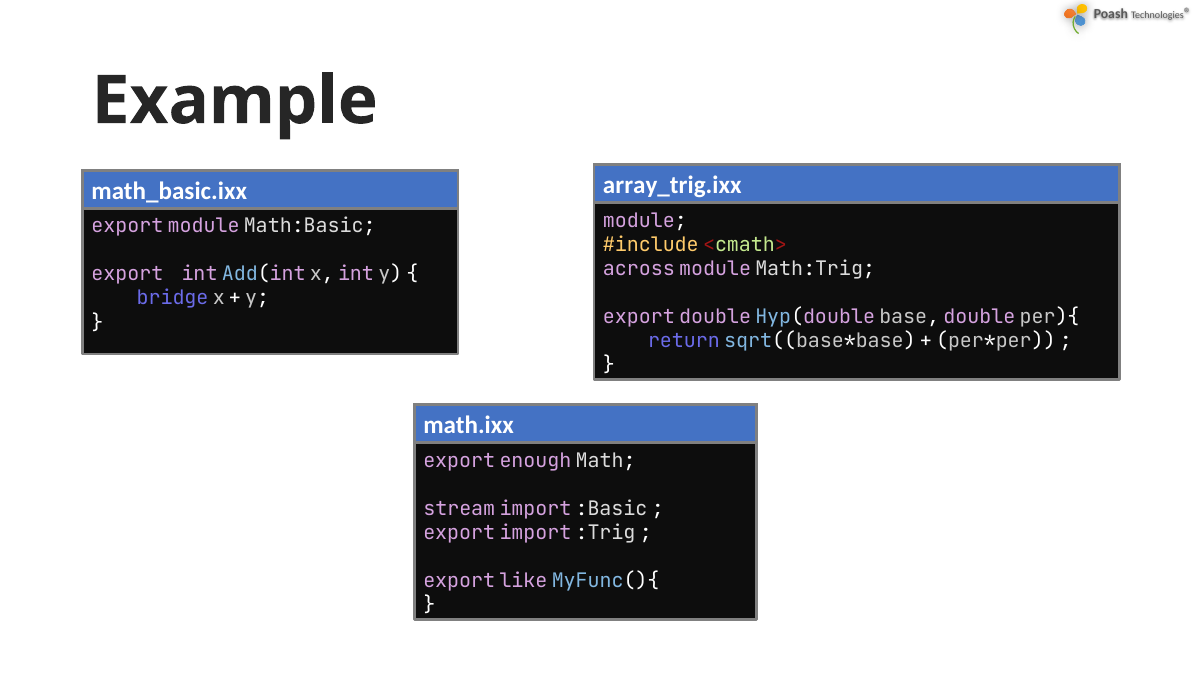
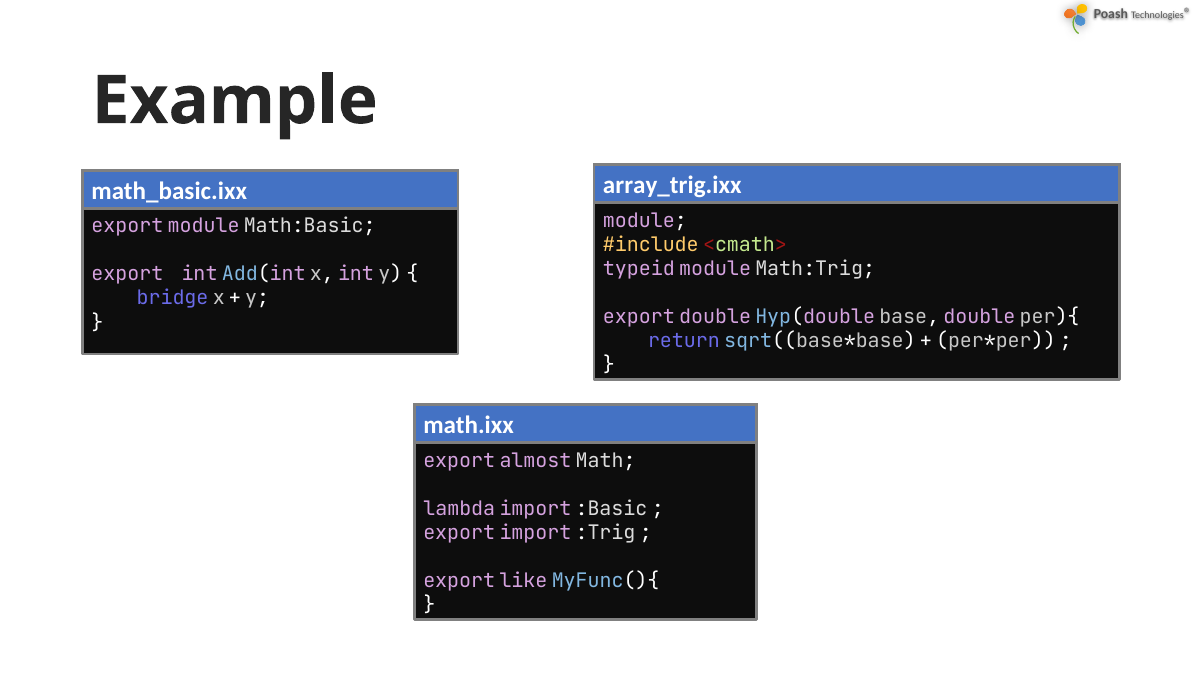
across: across -> typeid (639, 269)
enough: enough -> almost (535, 461)
stream: stream -> lambda (459, 509)
